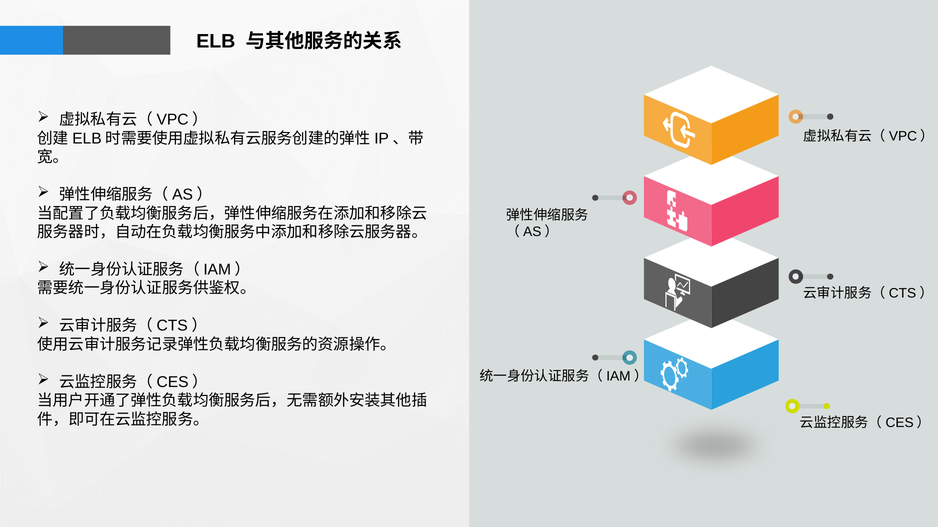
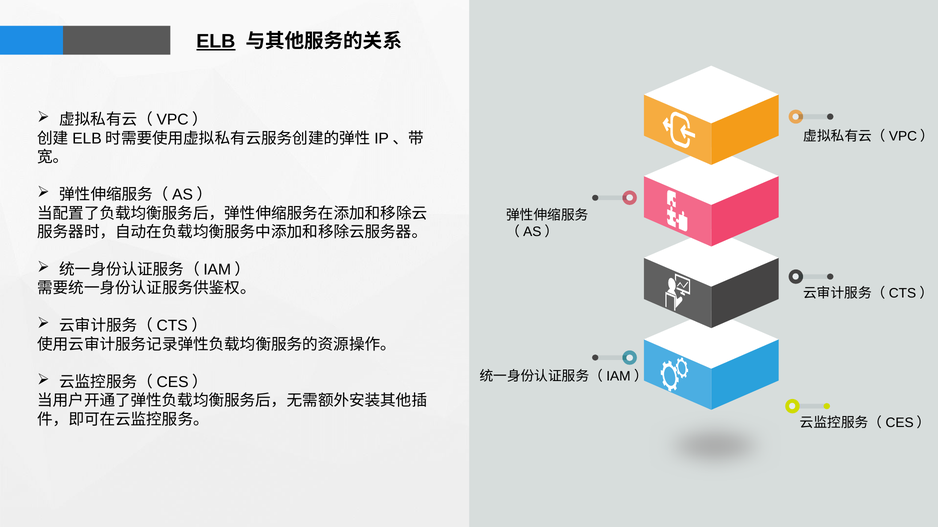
ELB underline: none -> present (216, 41)
